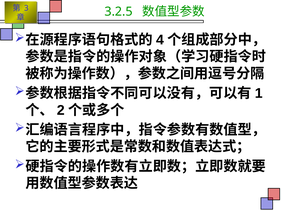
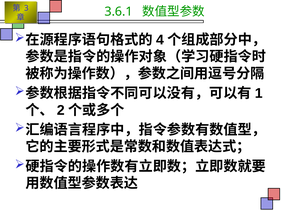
3.2.5: 3.2.5 -> 3.6.1 (119, 12)
